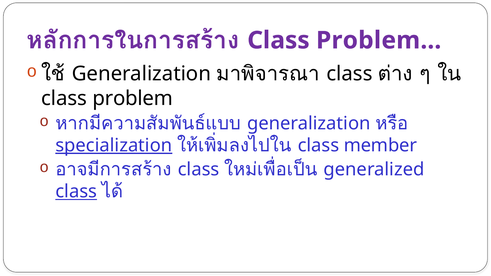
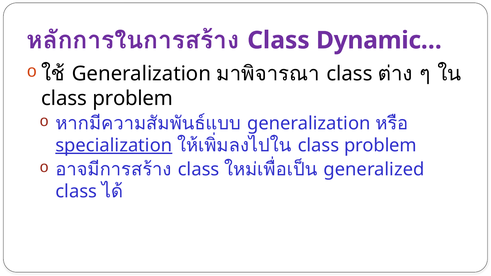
Problem…: Problem… -> Dynamic… (379, 40)
member: member -> problem (380, 146)
class underline: present -> none (76, 192)
